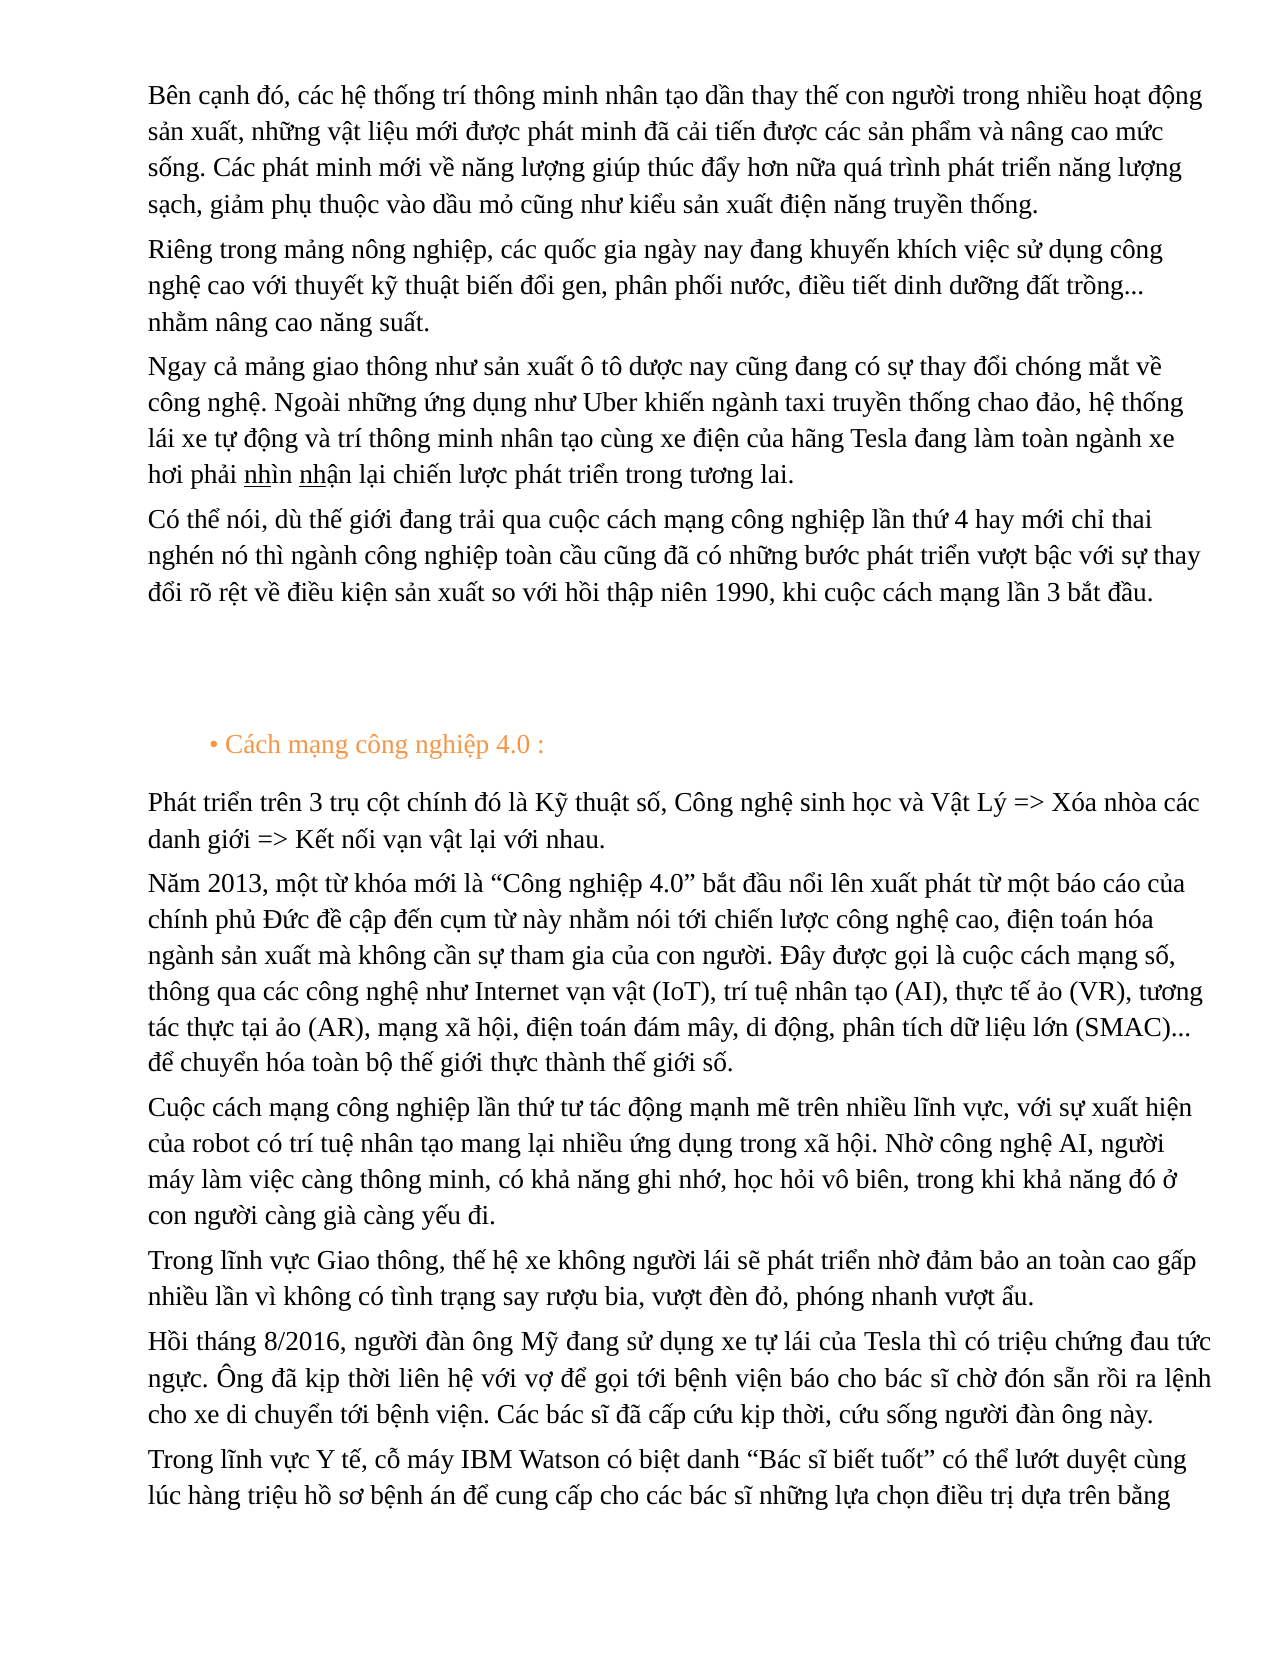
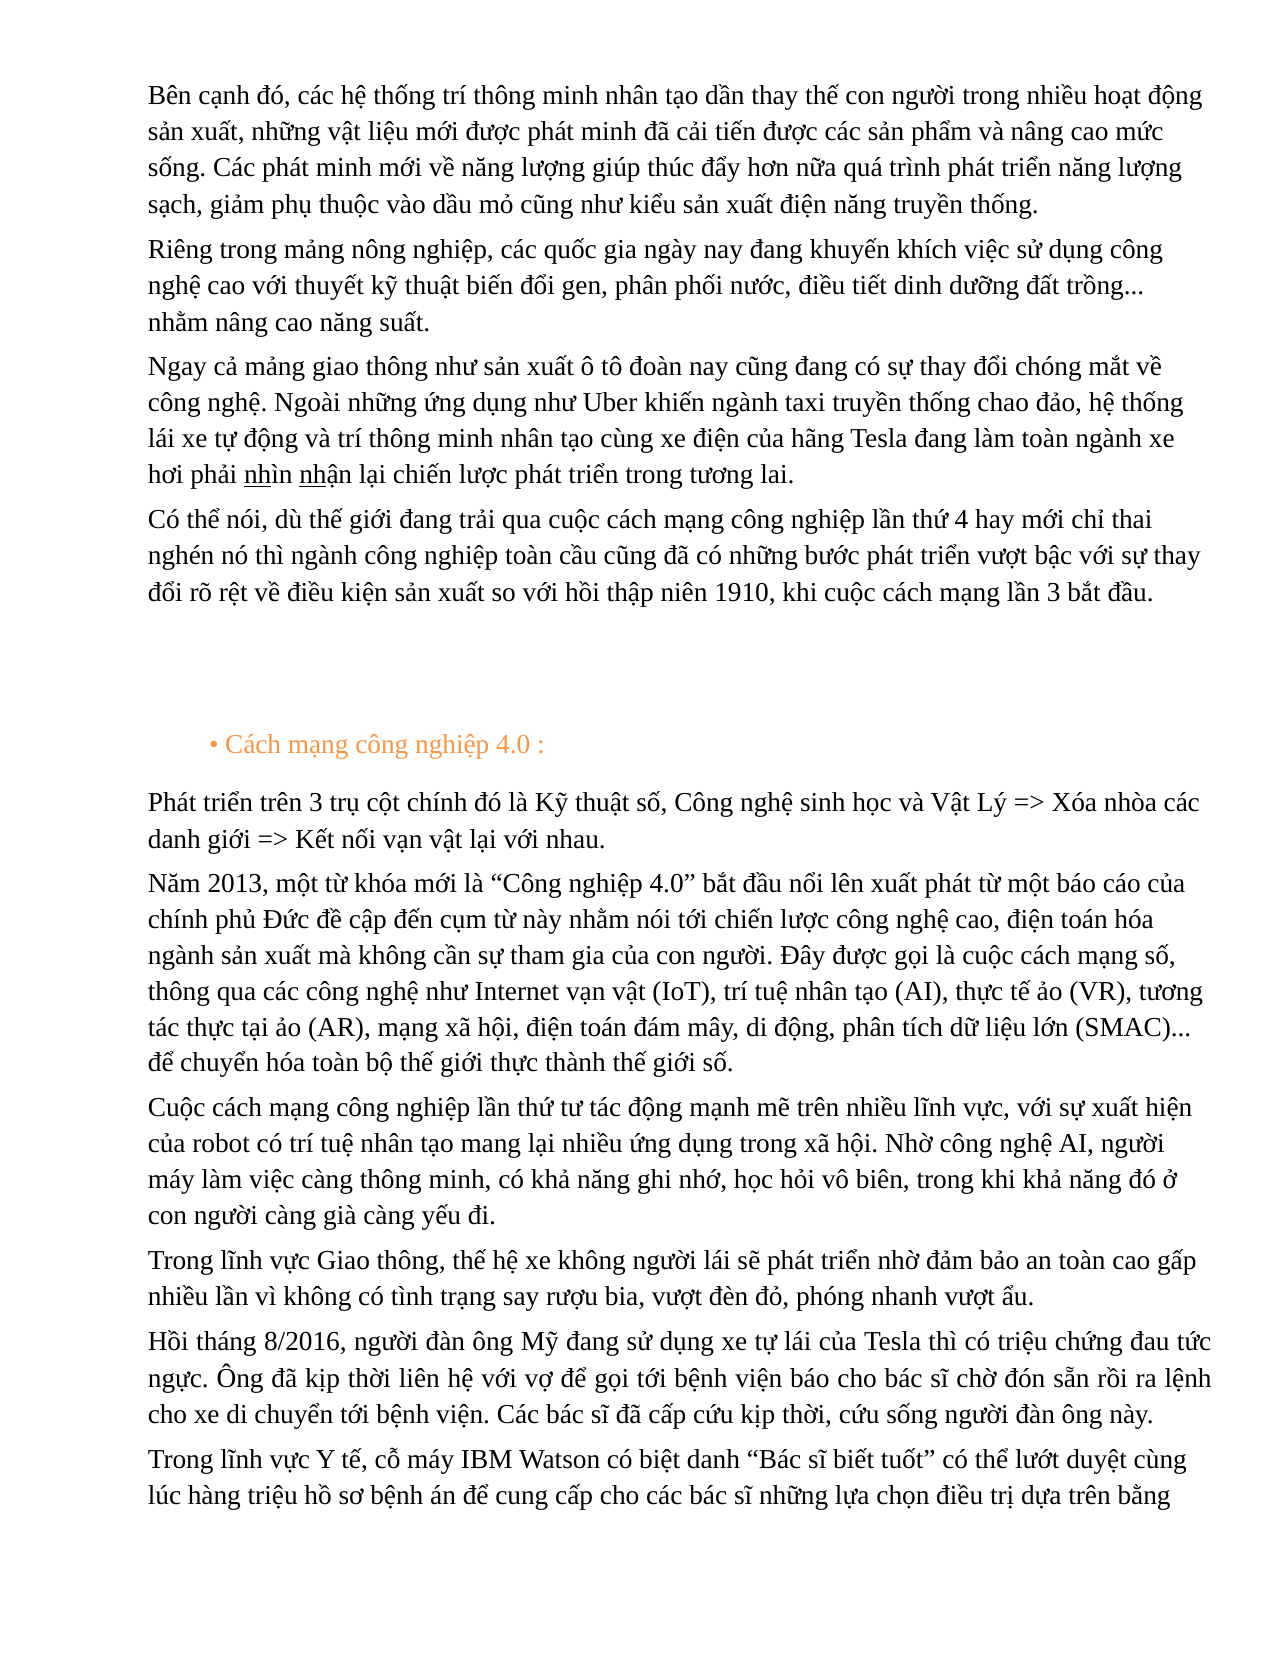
dược: dược -> đoàn (656, 367)
1990: 1990 -> 1910 (745, 592)
